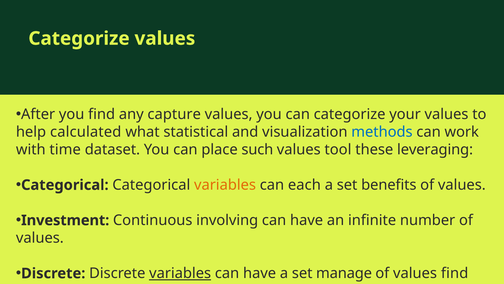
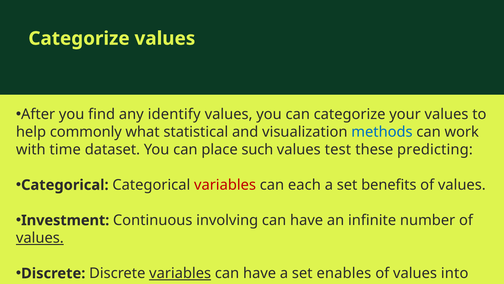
capture: capture -> identify (174, 114)
calculated: calculated -> commonly (86, 132)
tool: tool -> test (338, 149)
leveraging: leveraging -> predicting (435, 149)
variables colour: orange -> red (225, 185)
values underline: none -> present (40, 238)
manage: manage -> enables (344, 273)
values find: find -> into (455, 273)
